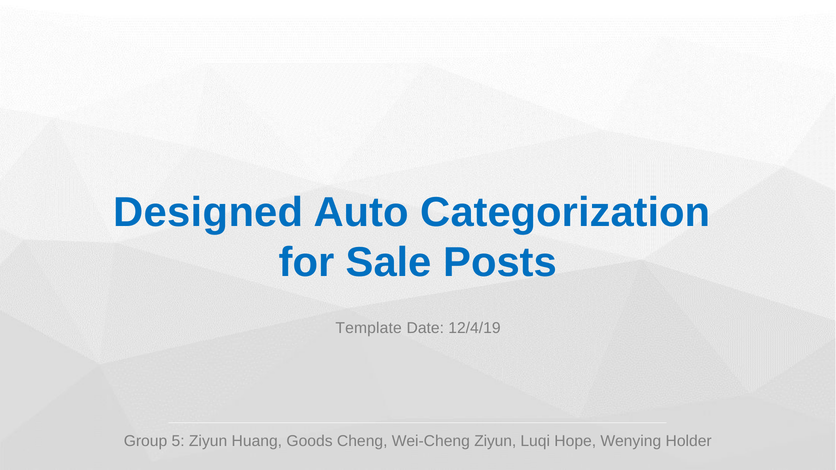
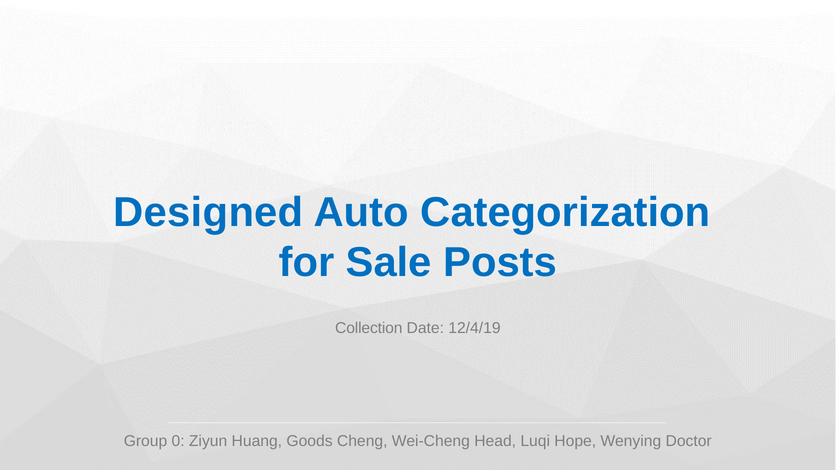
Template: Template -> Collection (369, 328)
5: 5 -> 0 (178, 441)
Wei-Cheng Ziyun: Ziyun -> Head (495, 441)
Holder: Holder -> Doctor (689, 441)
